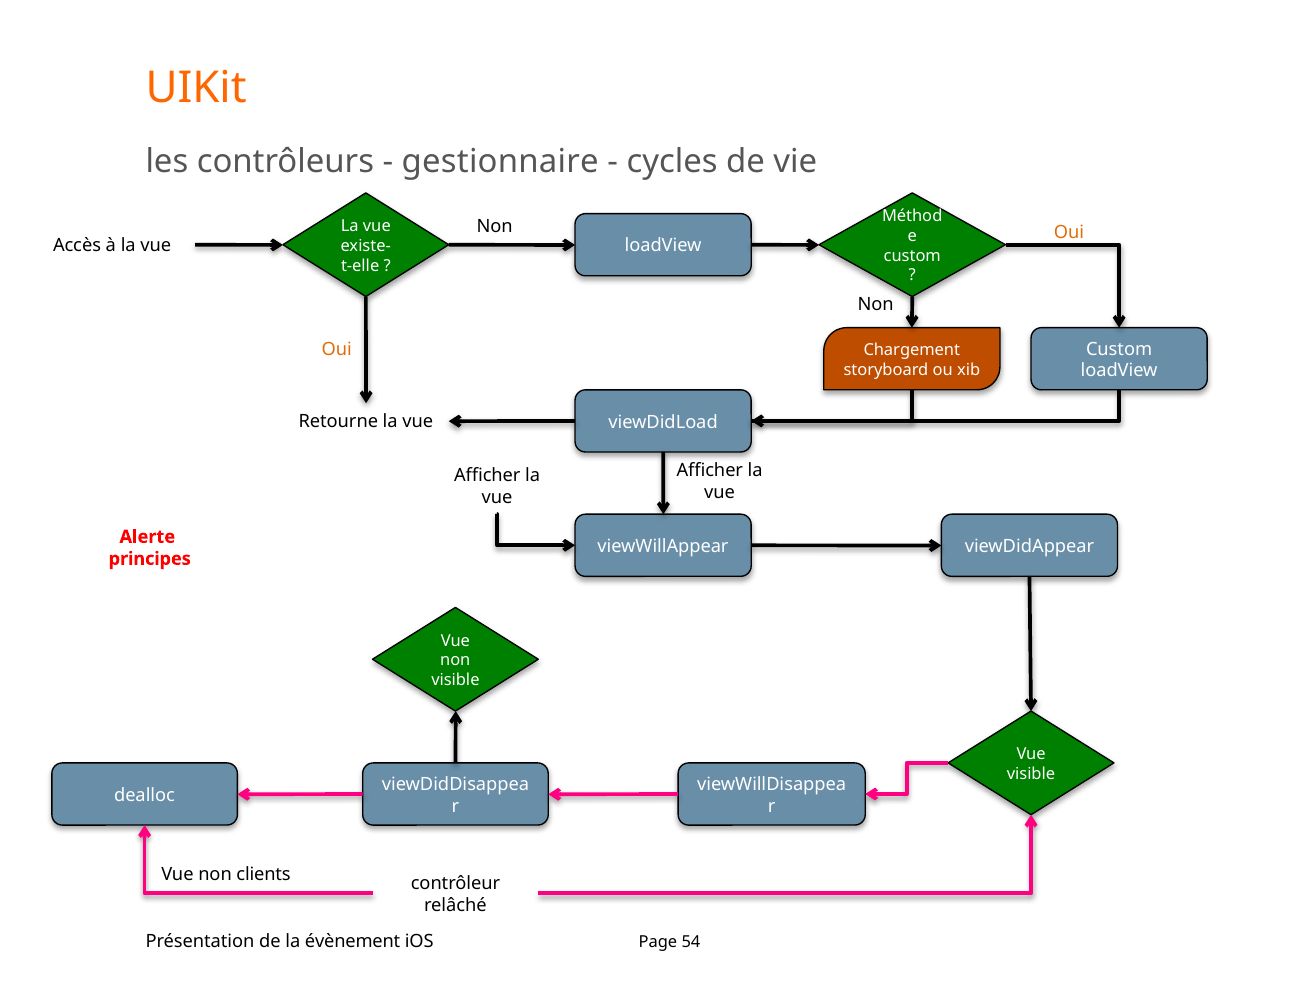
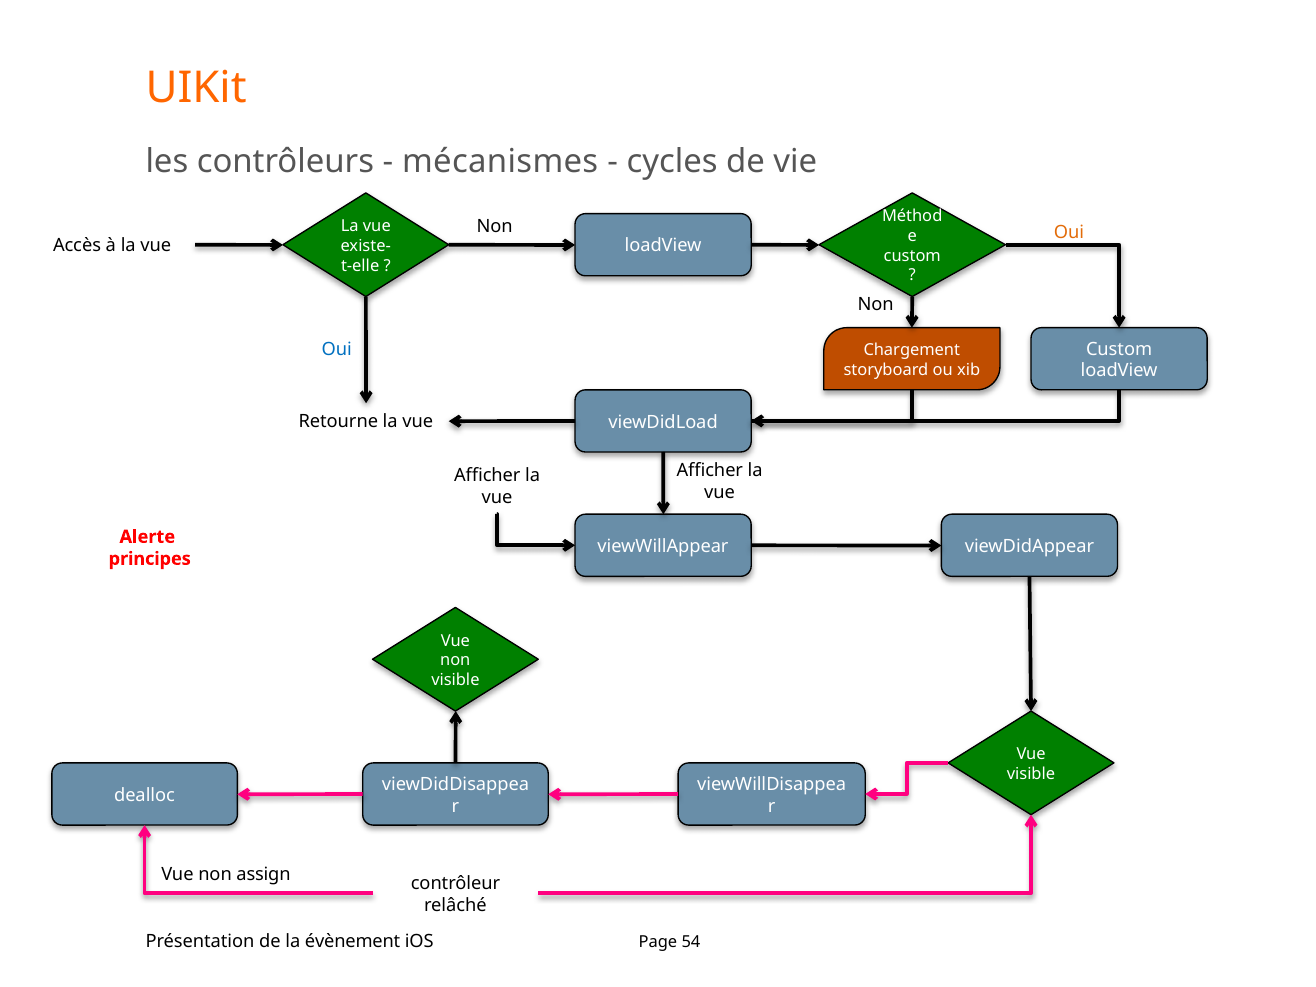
gestionnaire: gestionnaire -> mécanismes (500, 161)
Oui colour: orange -> blue (337, 349)
clients: clients -> assign (264, 874)
